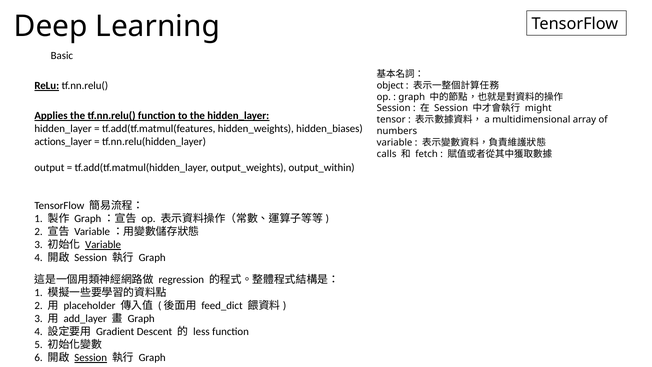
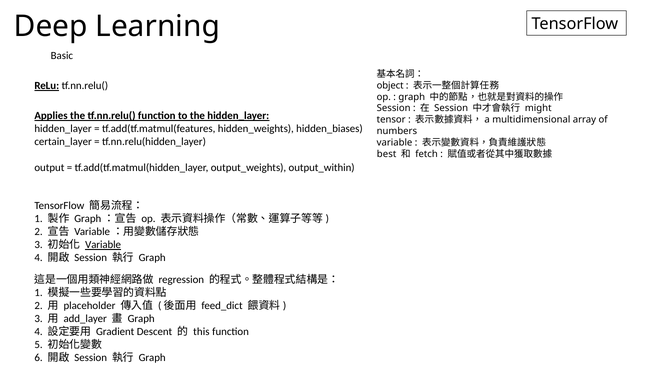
actions_layer: actions_layer -> certain_layer (63, 142)
calls: calls -> best (387, 154)
less: less -> this (201, 331)
Session underline: present -> none (91, 358)
